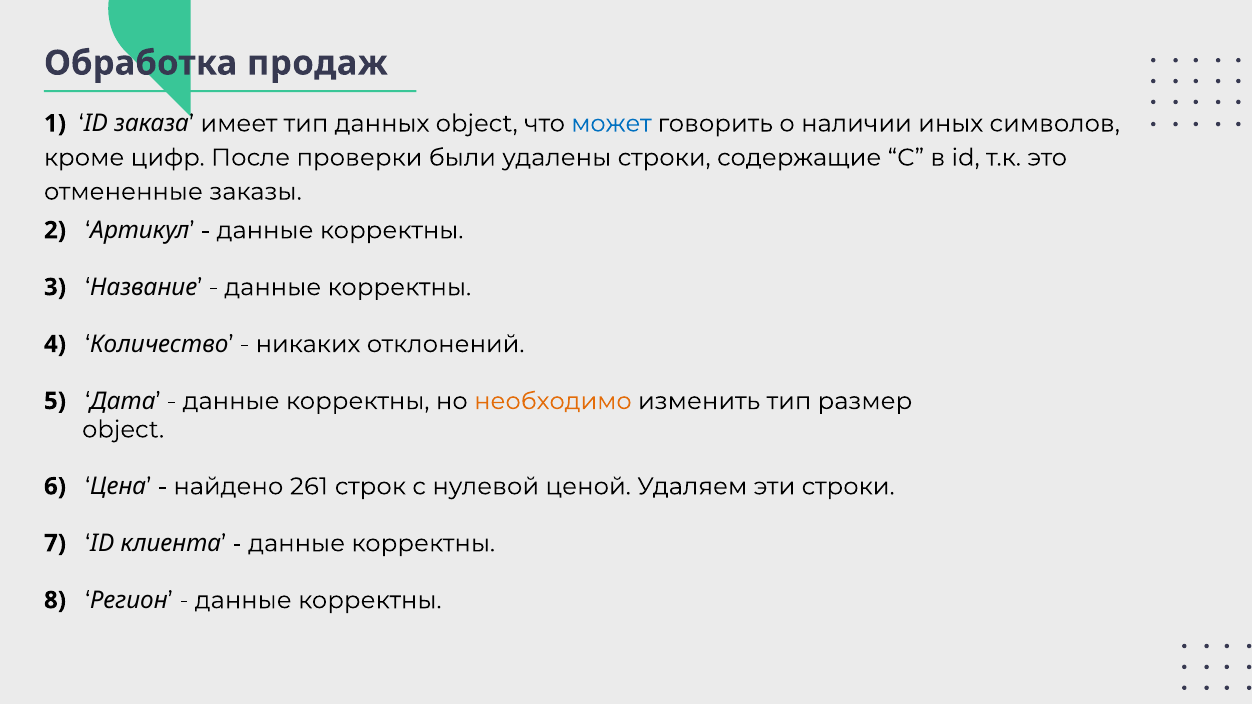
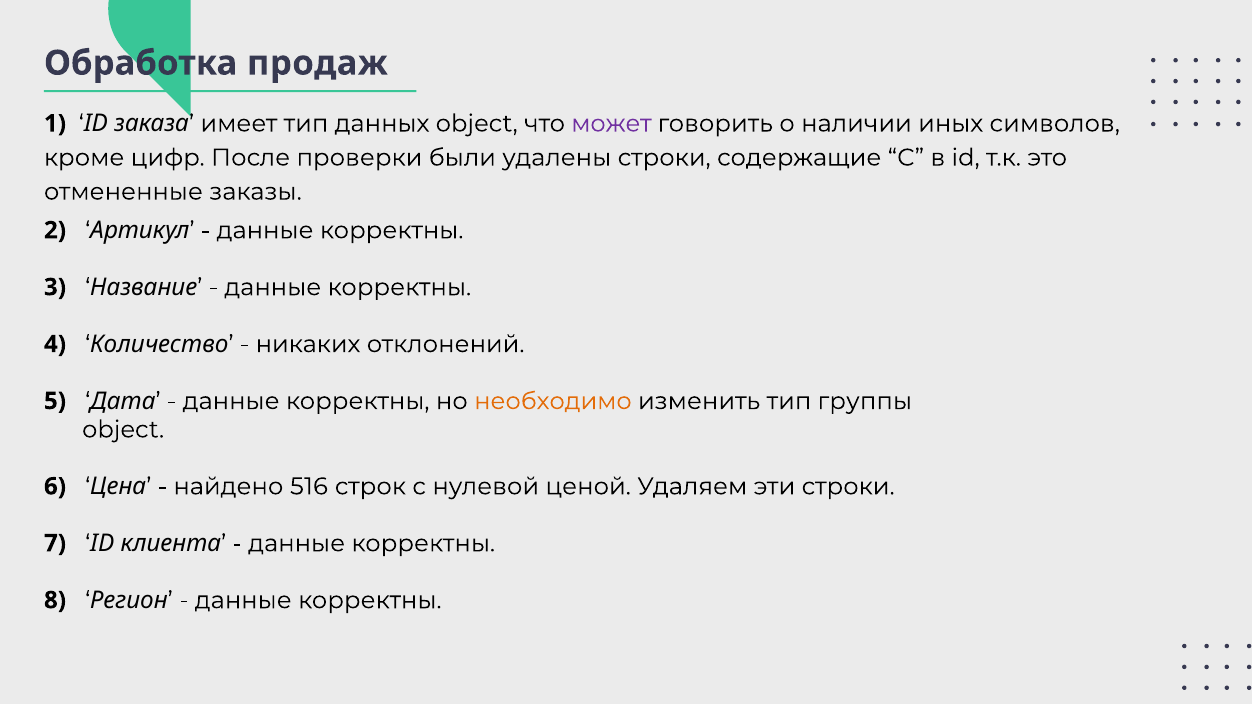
может colour: blue -> purple (611, 124)
размер: размер -> группы (865, 401)
261: 261 -> 516 (309, 487)
